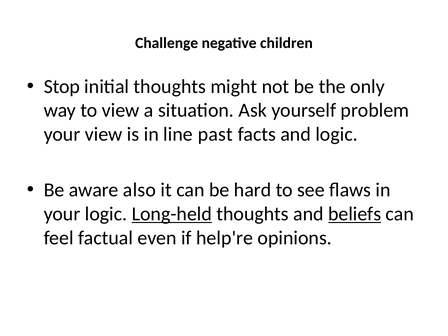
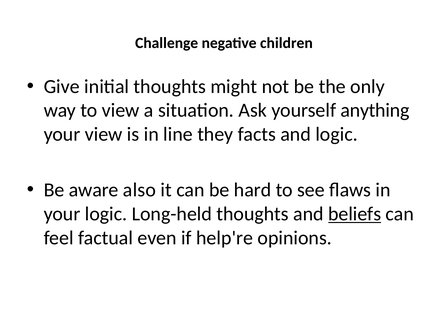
Stop: Stop -> Give (62, 87)
problem: problem -> anything (375, 110)
past: past -> they (215, 134)
Long-held underline: present -> none (172, 214)
